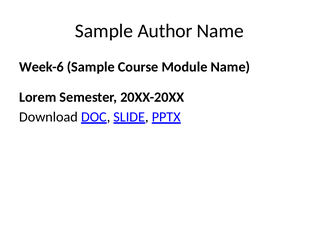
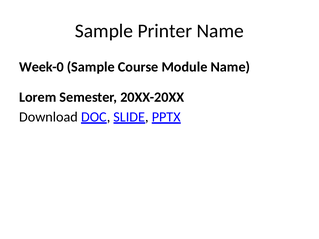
Author: Author -> Printer (165, 31)
Week-6: Week-6 -> Week-0 (41, 67)
